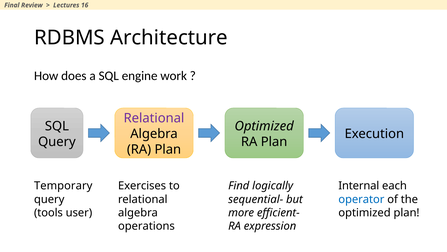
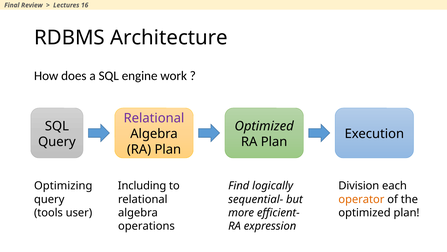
Temporary: Temporary -> Optimizing (63, 185)
Exercises: Exercises -> Including (142, 185)
Internal: Internal -> Division (359, 185)
operator colour: blue -> orange (361, 199)
